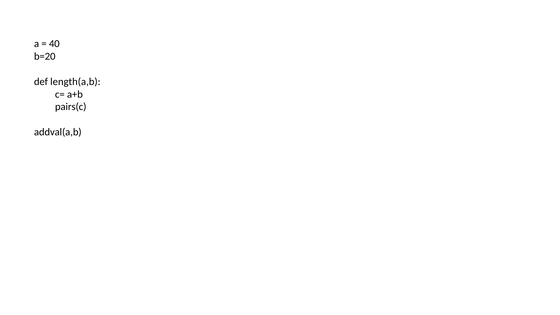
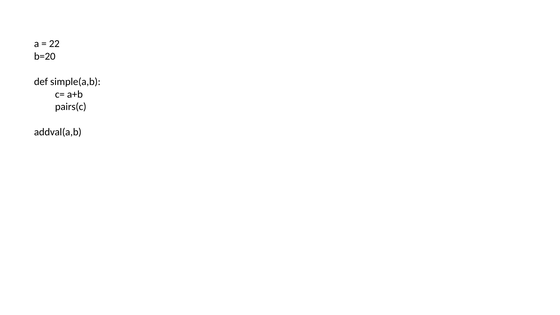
40: 40 -> 22 (54, 44)
length(a,b: length(a,b -> simple(a,b (75, 82)
